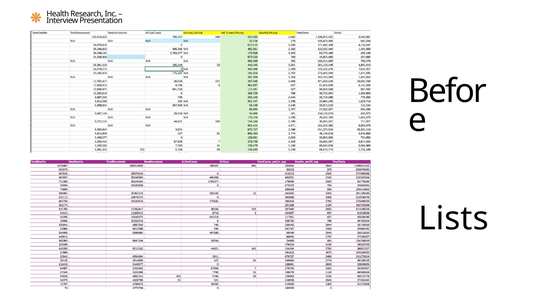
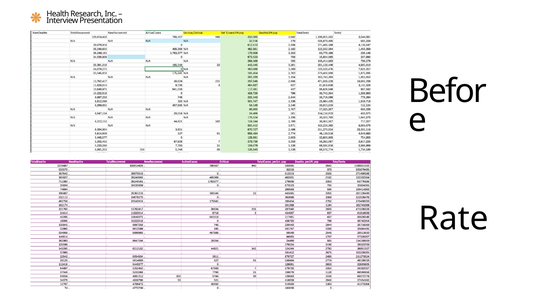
Lists: Lists -> Rate (453, 219)
